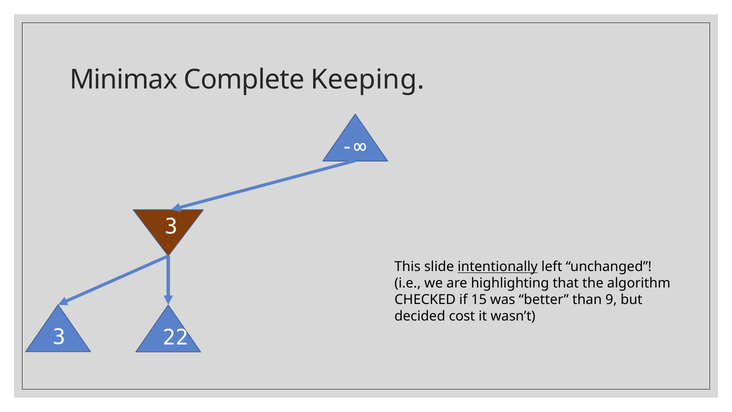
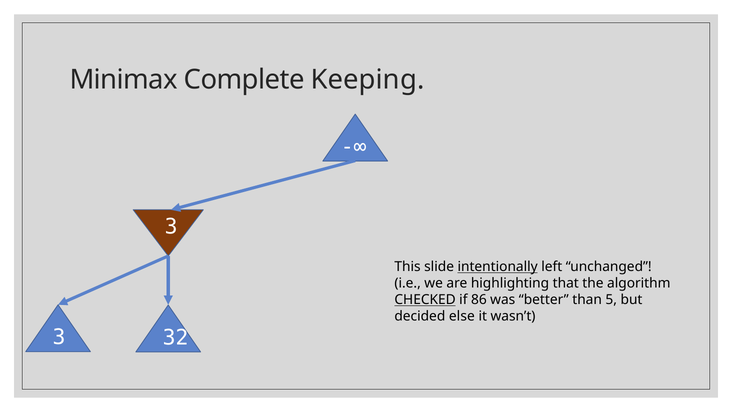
CHECKED underline: none -> present (425, 300)
15: 15 -> 86 (479, 300)
9: 9 -> 5 (611, 300)
cost: cost -> else (462, 316)
22: 22 -> 32 (176, 337)
